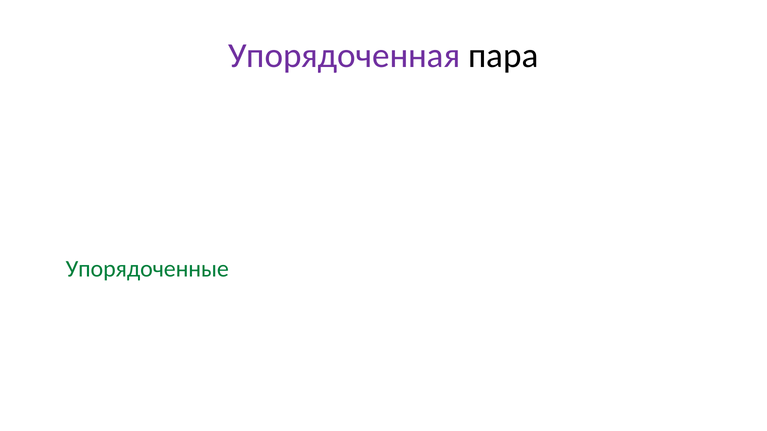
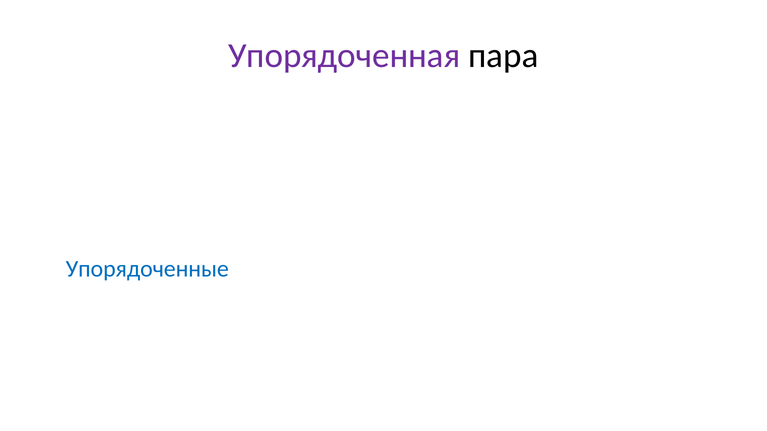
Упорядоченные colour: green -> blue (147, 269)
